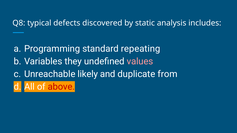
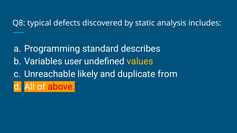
repeating: repeating -> describes (141, 49)
they: they -> user (73, 61)
values colour: pink -> yellow (140, 61)
